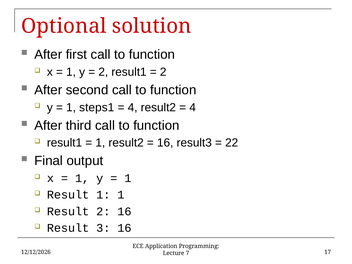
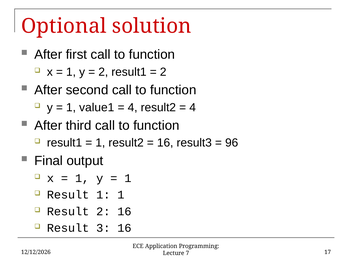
steps1: steps1 -> value1 (97, 107)
22: 22 -> 96 (232, 143)
